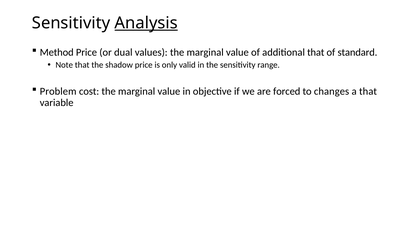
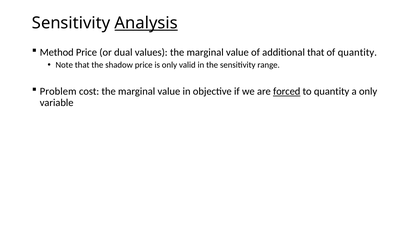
of standard: standard -> quantity (357, 52)
forced underline: none -> present (287, 91)
to changes: changes -> quantity (332, 91)
a that: that -> only (368, 91)
